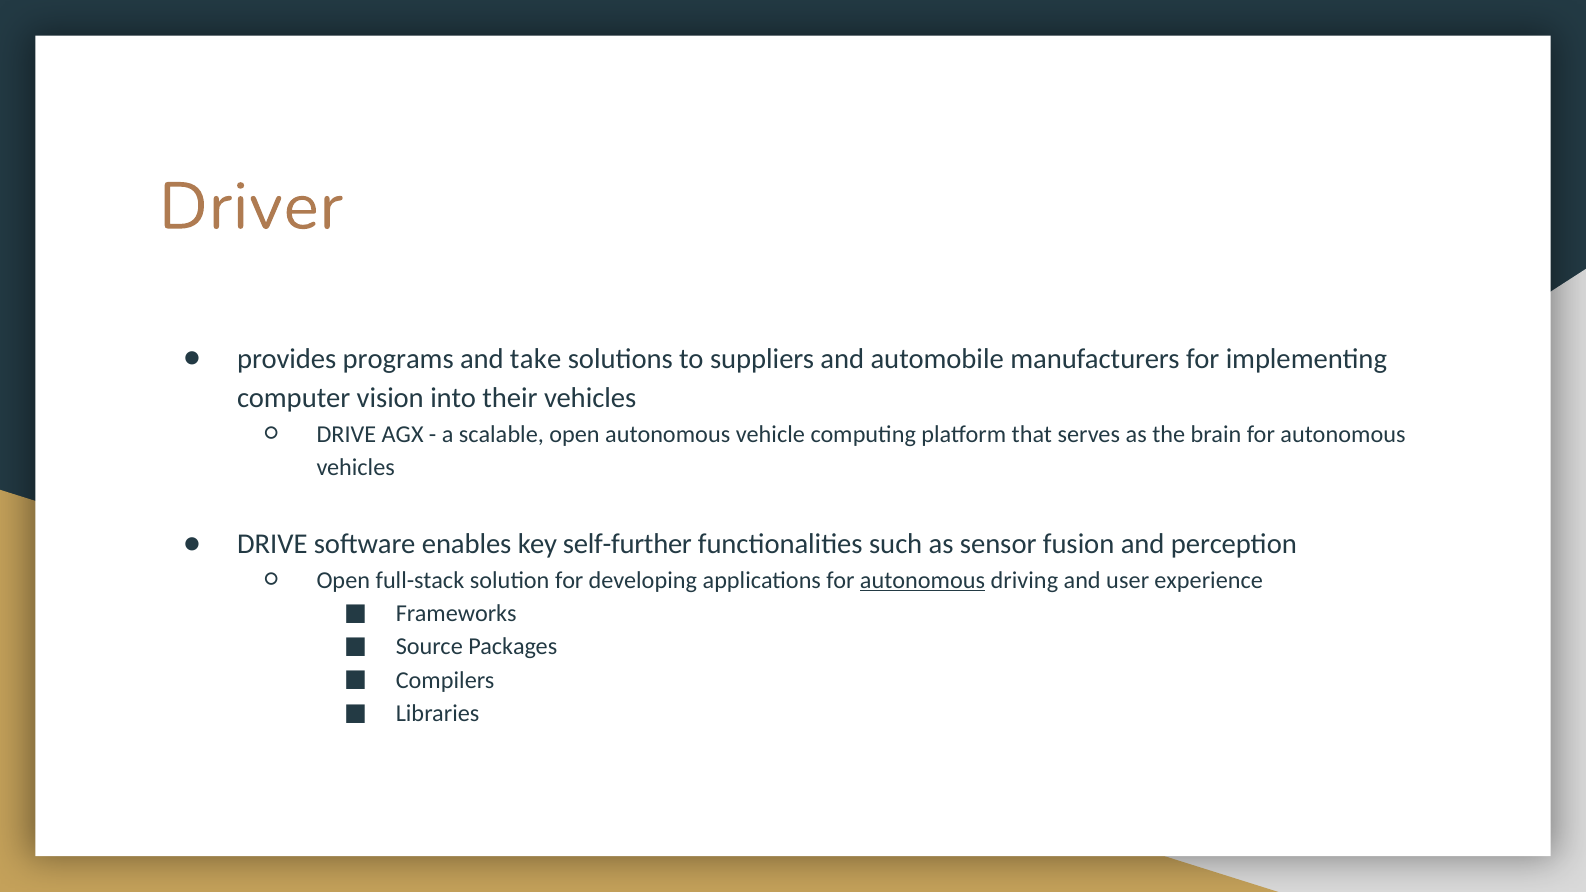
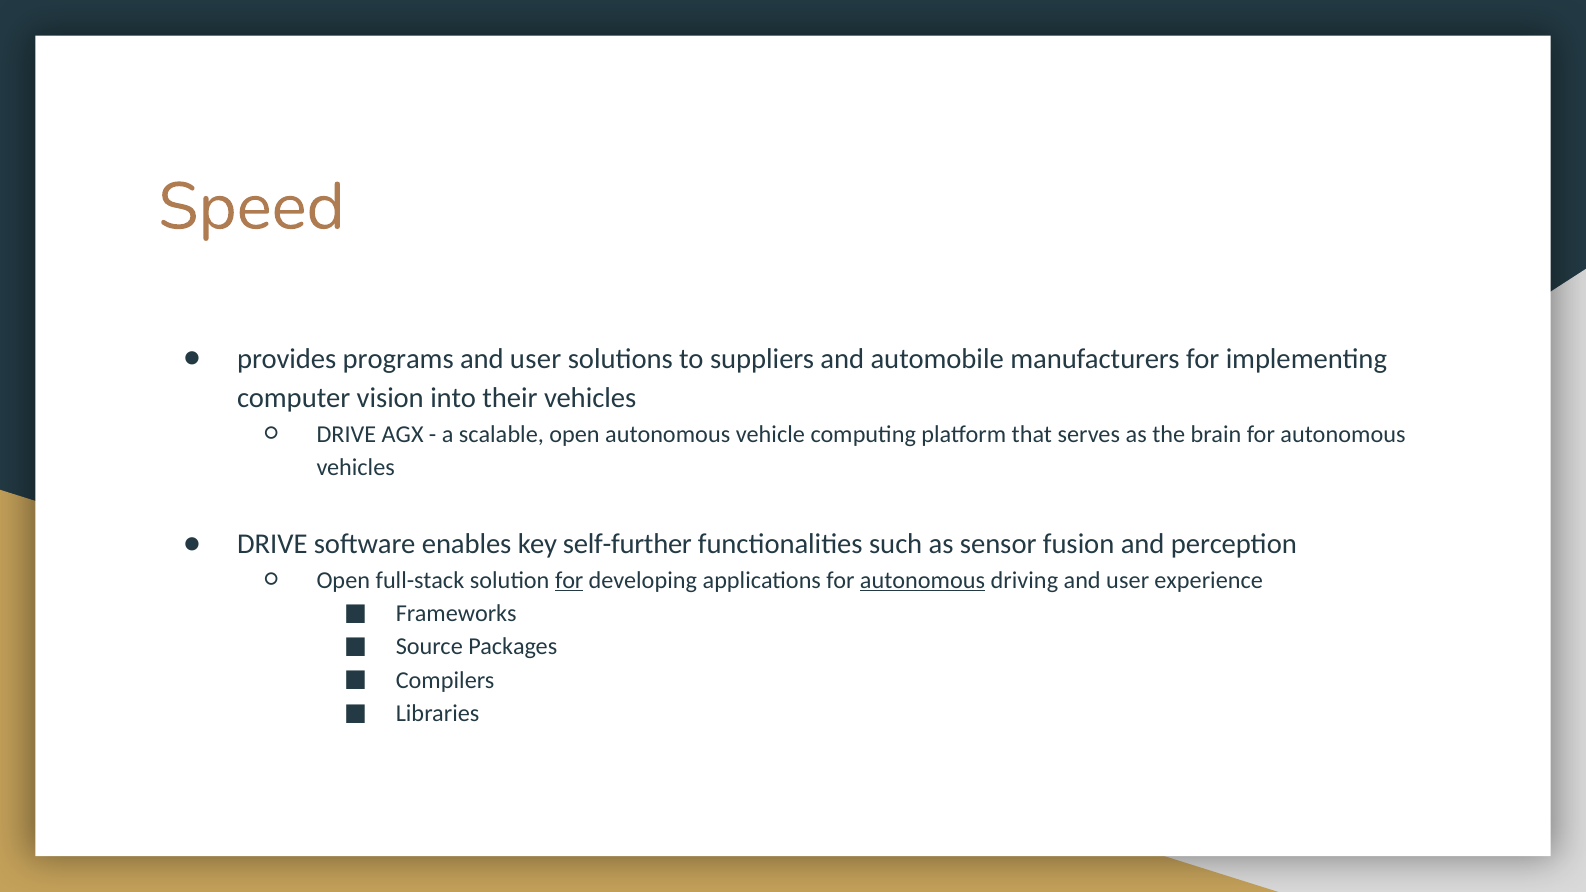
Driver: Driver -> Speed (251, 207)
take: take -> user (536, 359)
for underline: none -> present (569, 580)
